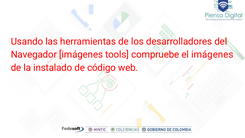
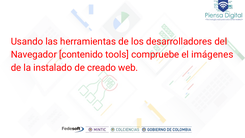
Navegador imágenes: imágenes -> contenido (81, 55)
código: código -> creado (102, 68)
